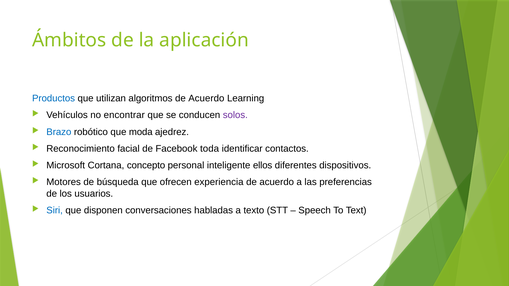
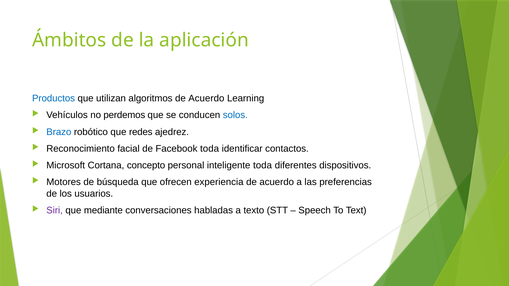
encontrar: encontrar -> perdemos (124, 115)
solos colour: purple -> blue (235, 115)
moda: moda -> redes (141, 132)
inteligente ellos: ellos -> toda (263, 166)
Siri colour: blue -> purple (55, 211)
disponen: disponen -> mediante (103, 211)
